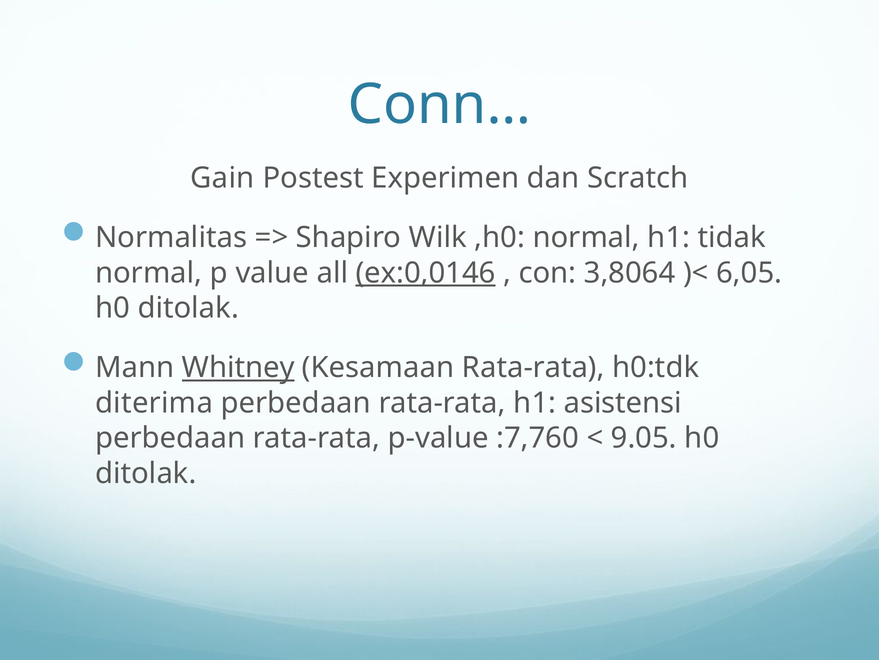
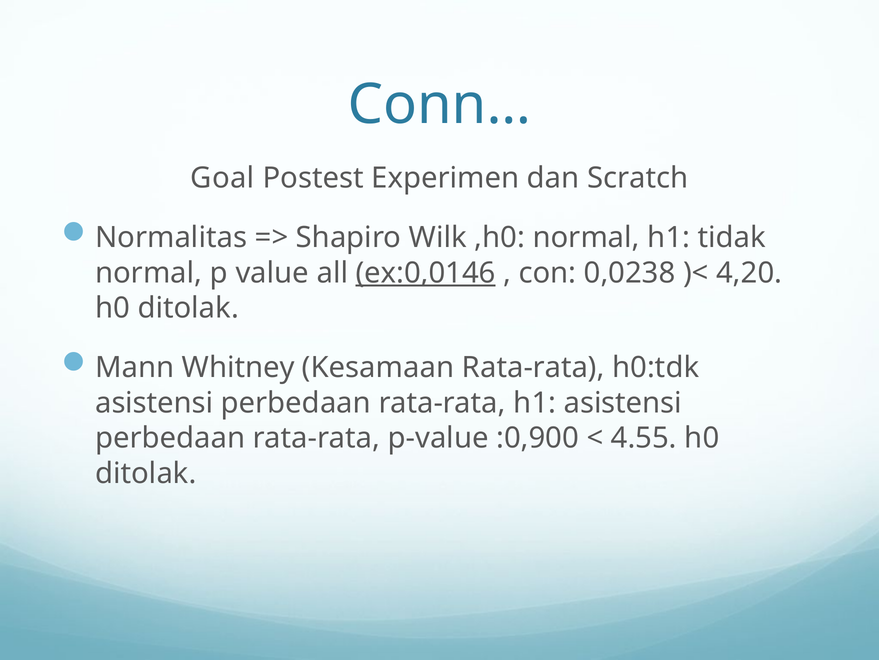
Gain: Gain -> Goal (222, 178)
3,8064: 3,8064 -> 0,0238 (630, 273)
6,05: 6,05 -> 4,20 (749, 273)
Whitney underline: present -> none (238, 367)
diterima: diterima -> asistensi (154, 403)
:7,760: :7,760 -> :0,900 (538, 438)
9.05: 9.05 -> 4.55 (644, 438)
